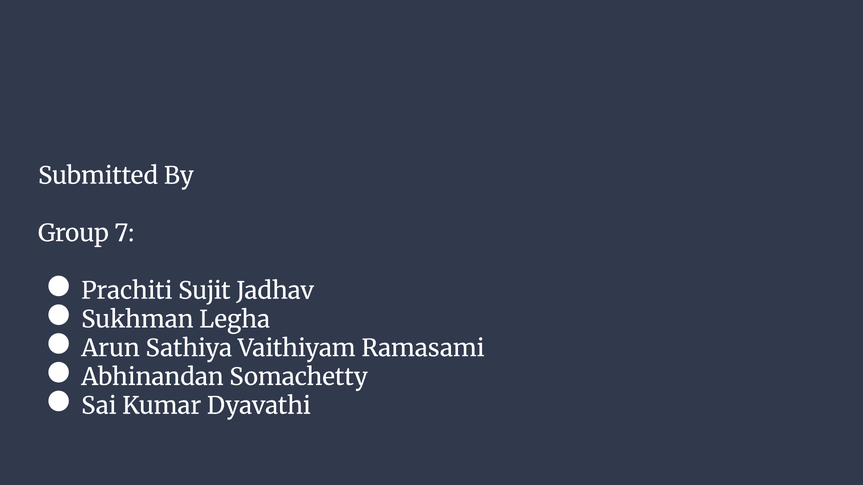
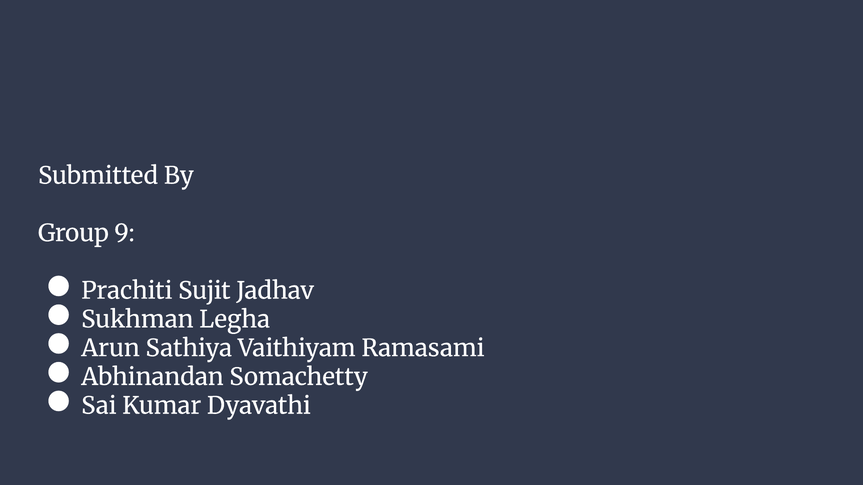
7: 7 -> 9 (124, 234)
